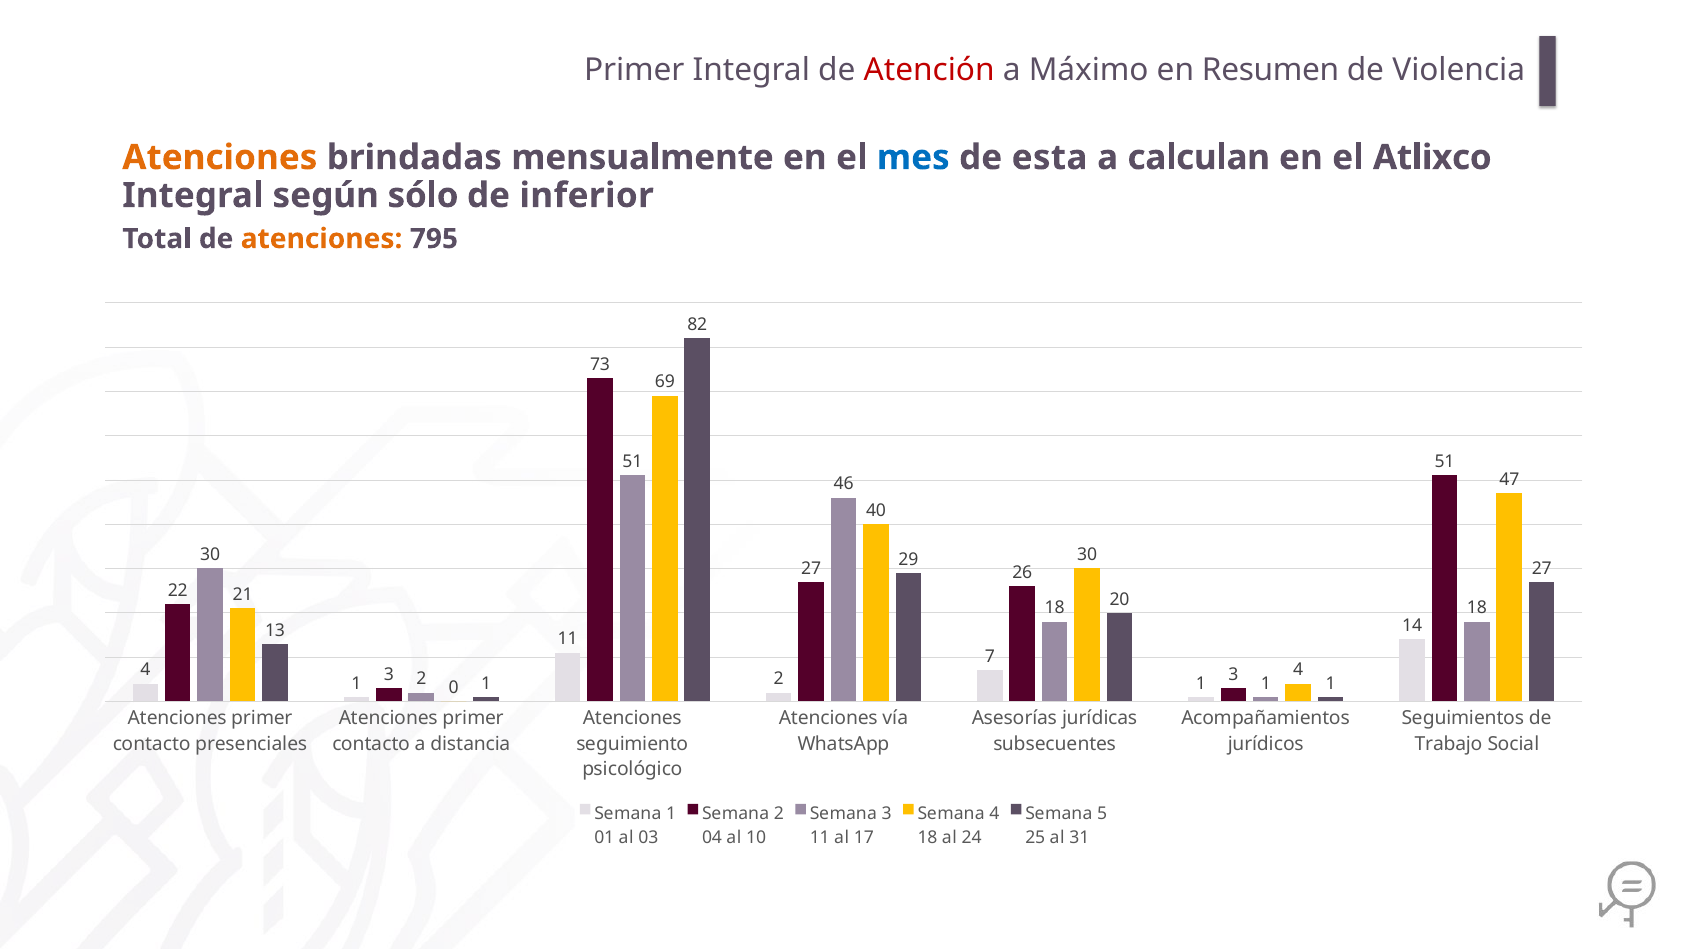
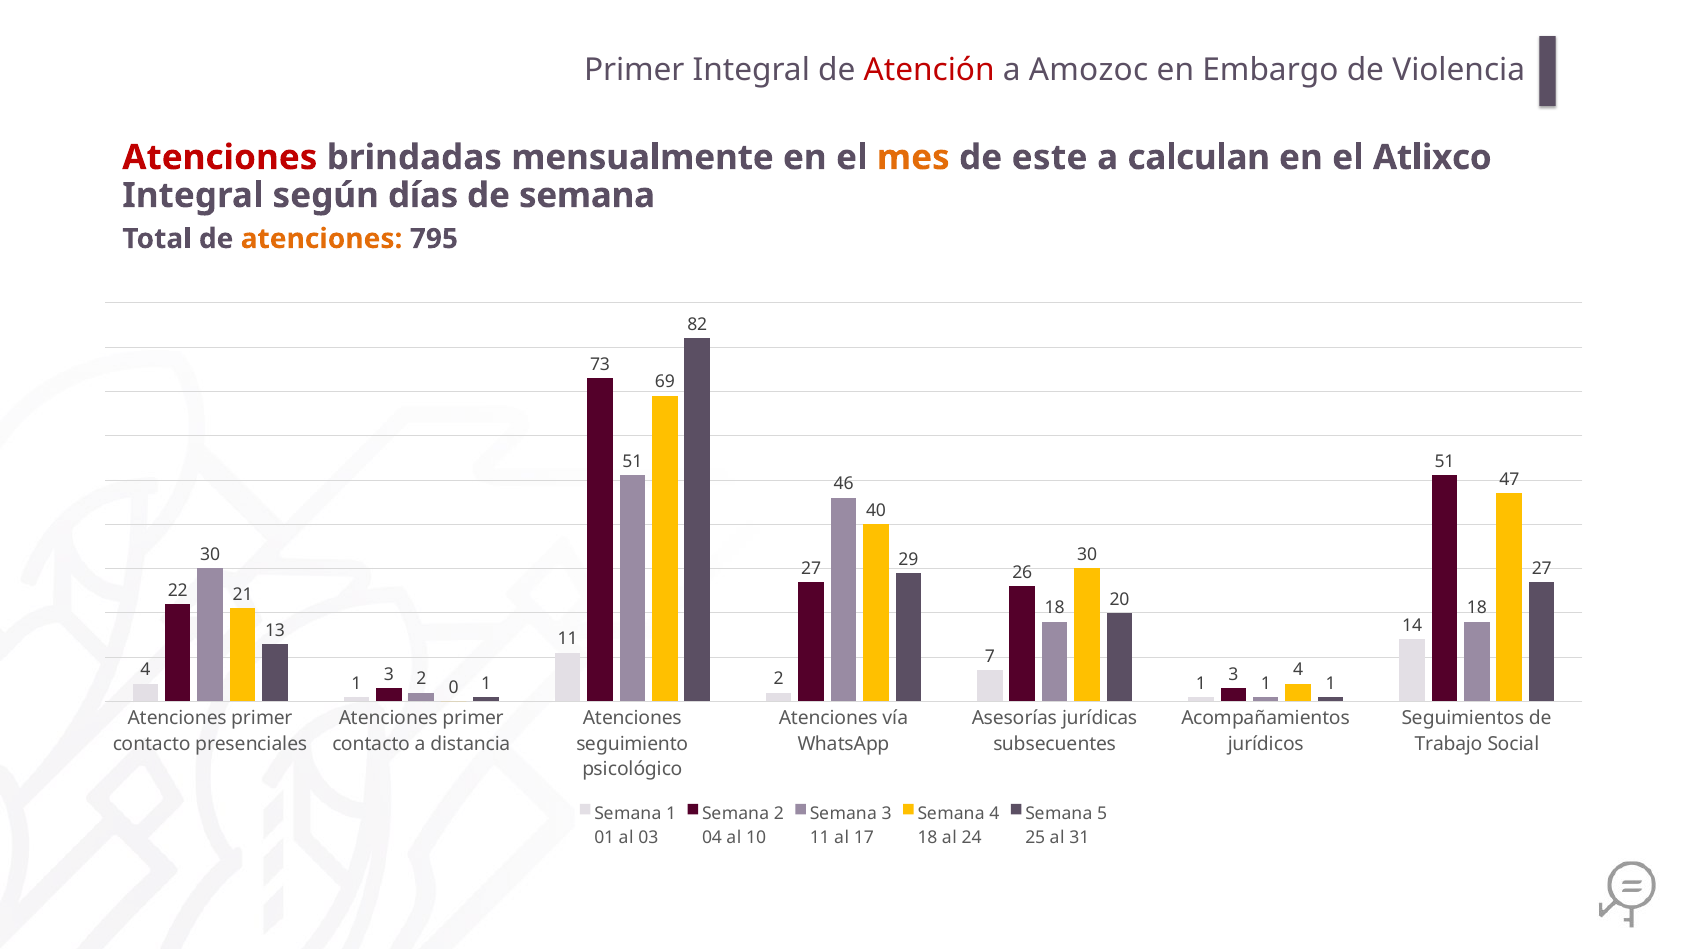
Máximo: Máximo -> Amozoc (1089, 70)
Resumen: Resumen -> Embargo (1270, 70)
Atenciones colour: orange -> red (220, 158)
mes colour: blue -> orange (913, 158)
esta: esta -> este (1050, 158)
sólo: sólo -> días (423, 196)
de inferior: inferior -> semana (587, 196)
